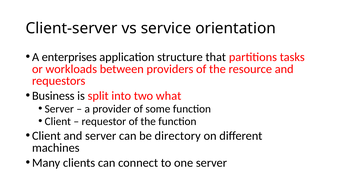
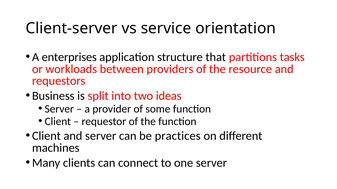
what: what -> ideas (169, 96)
directory: directory -> practices (178, 136)
